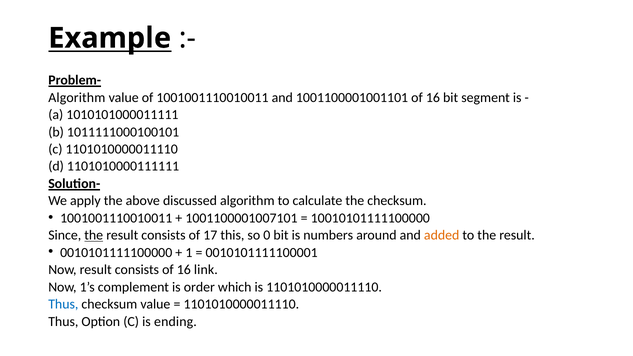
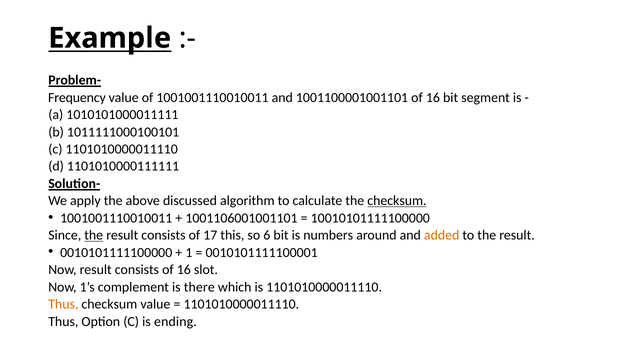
Algorithm: Algorithm -> Frequency (77, 97)
checksum underline: none -> present (397, 201)
1001100001007101: 1001100001007101 -> 1001106001001101 (241, 218)
0: 0 -> 6 (267, 235)
link: link -> slot (206, 270)
order: order -> there (199, 287)
Thus colour: blue -> orange (63, 304)
